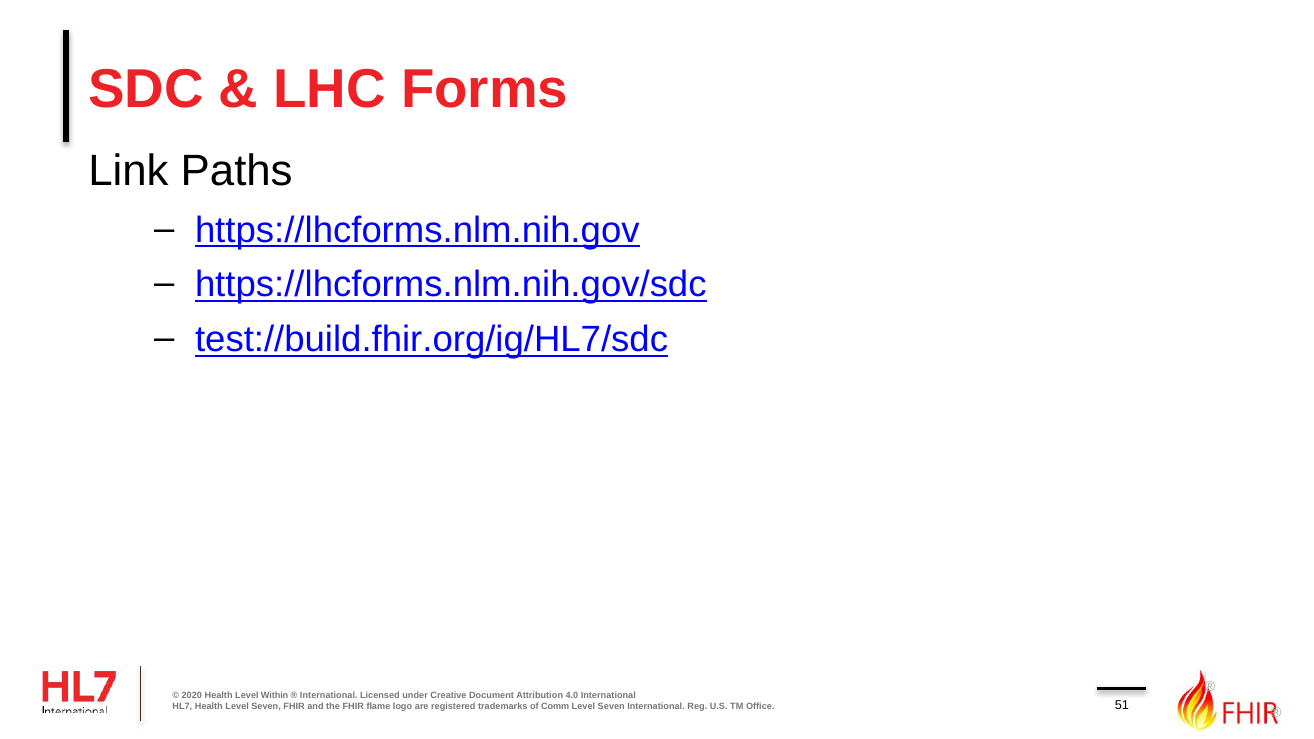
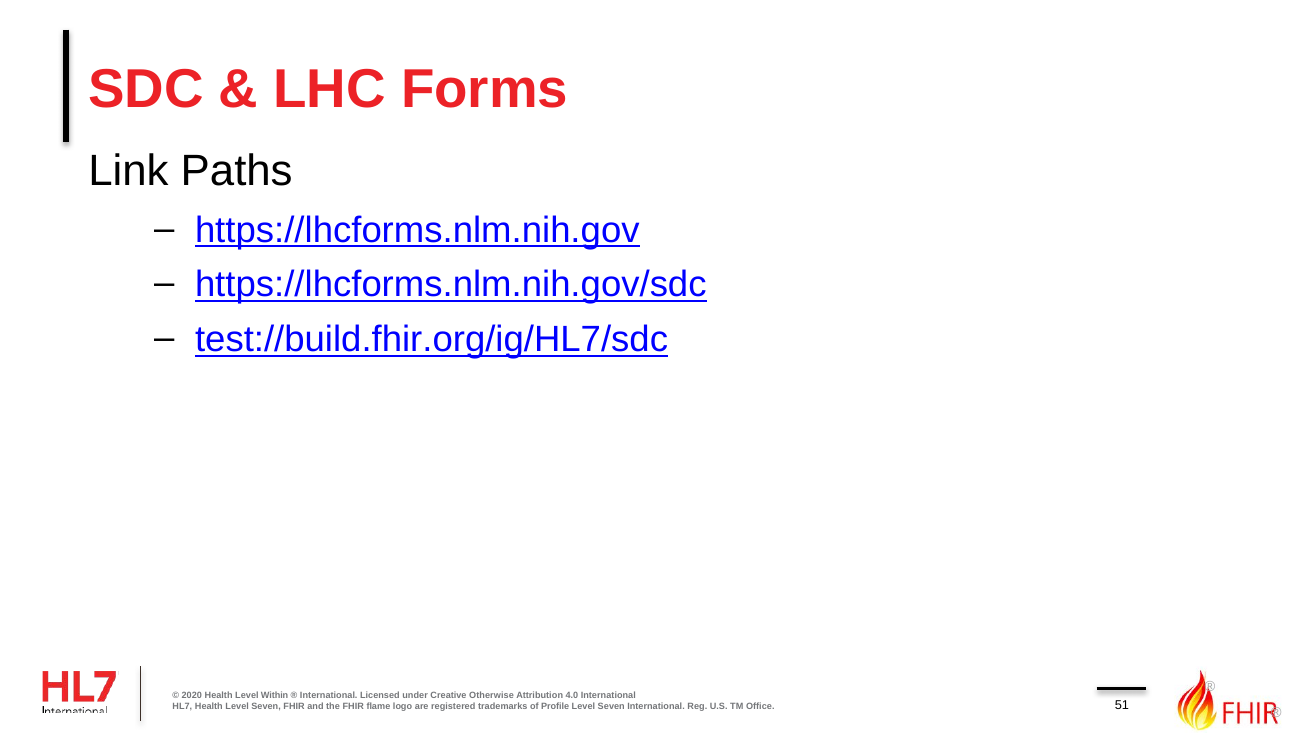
Document: Document -> Otherwise (491, 696)
Comm: Comm -> Profile (555, 707)
